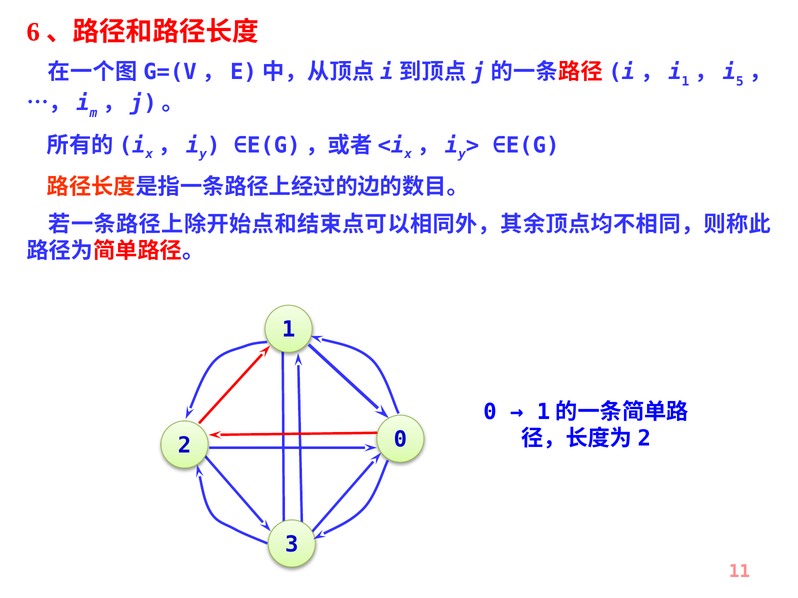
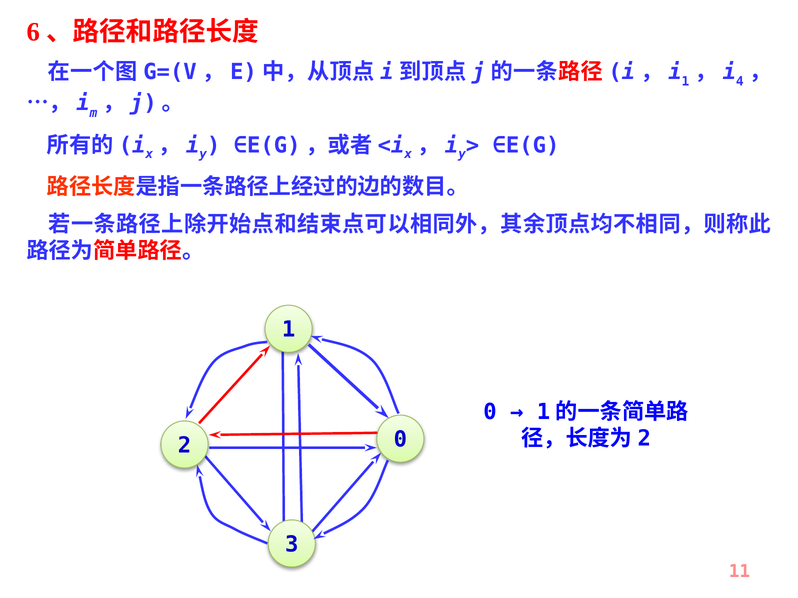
5: 5 -> 4 (740, 82)
